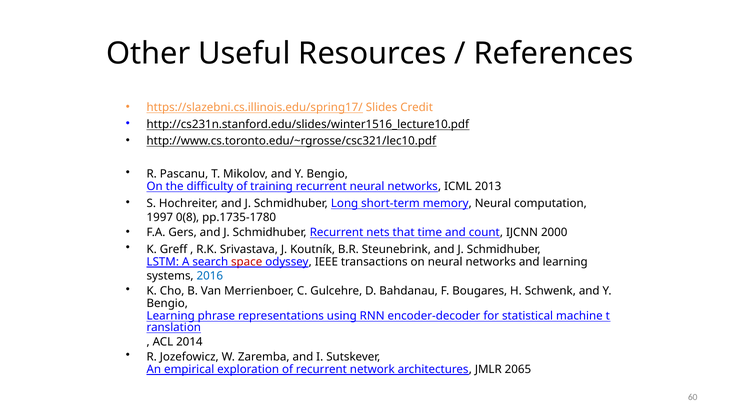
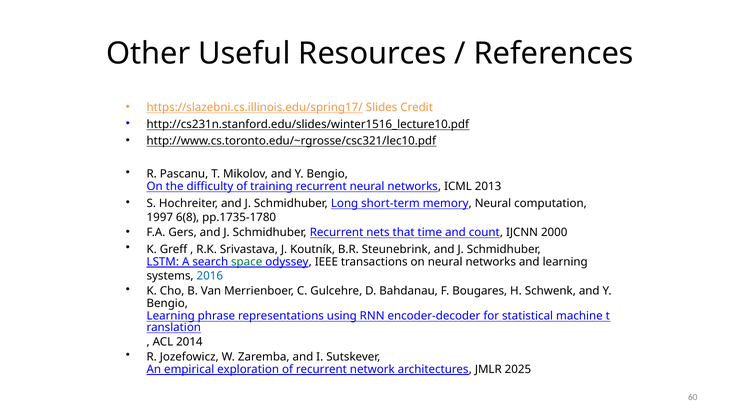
0(8: 0(8 -> 6(8 (188, 218)
space colour: red -> green (247, 262)
2065: 2065 -> 2025 (518, 369)
